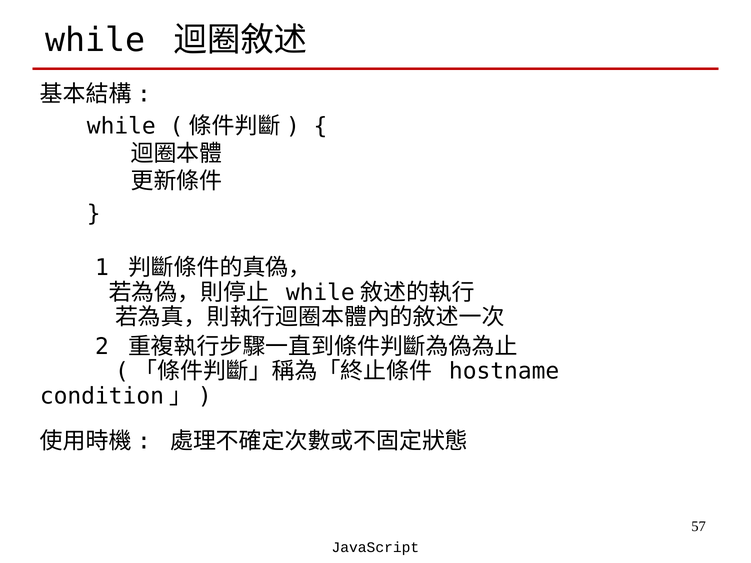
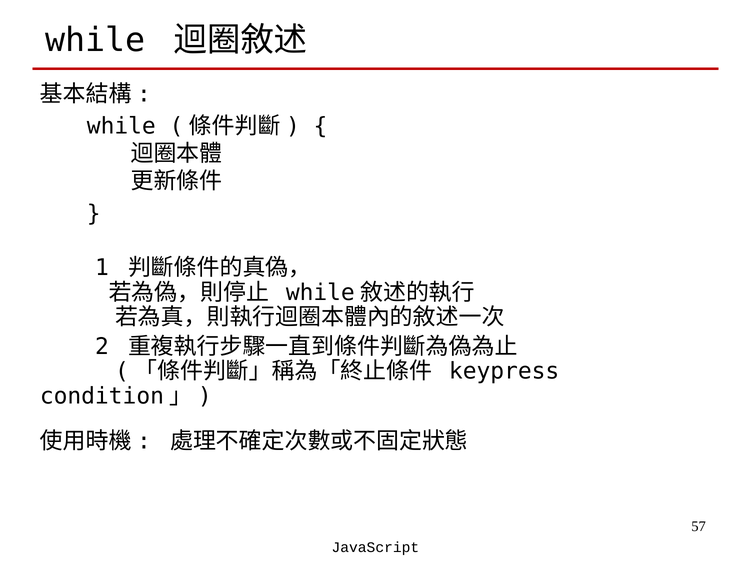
hostname: hostname -> keypress (504, 372)
